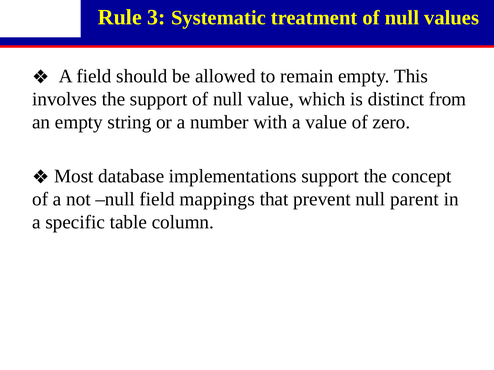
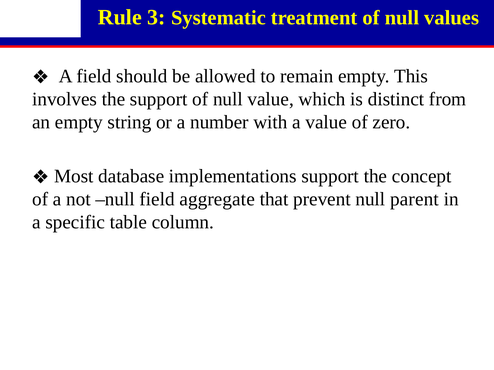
mappings: mappings -> aggregate (217, 199)
